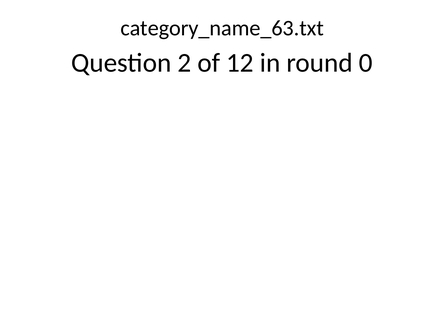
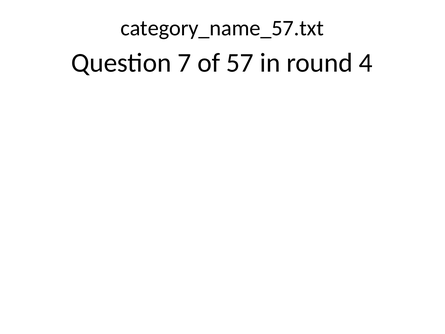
category_name_63.txt: category_name_63.txt -> category_name_57.txt (222, 28)
2: 2 -> 7 (184, 63)
12: 12 -> 57 (240, 63)
0: 0 -> 4 (366, 63)
